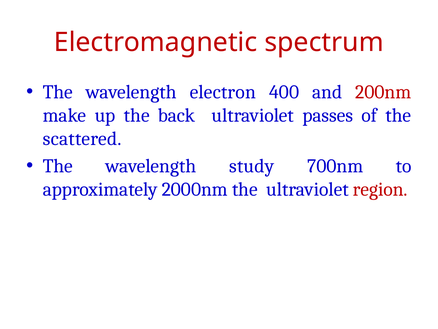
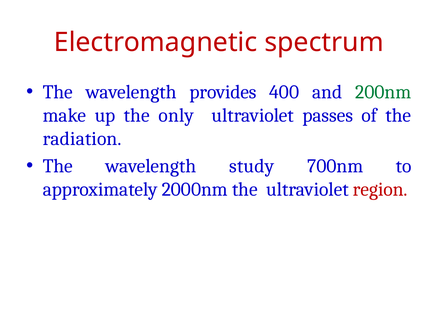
electron: electron -> provides (223, 92)
200nm colour: red -> green (383, 92)
back: back -> only (176, 115)
scattered: scattered -> radiation (82, 139)
